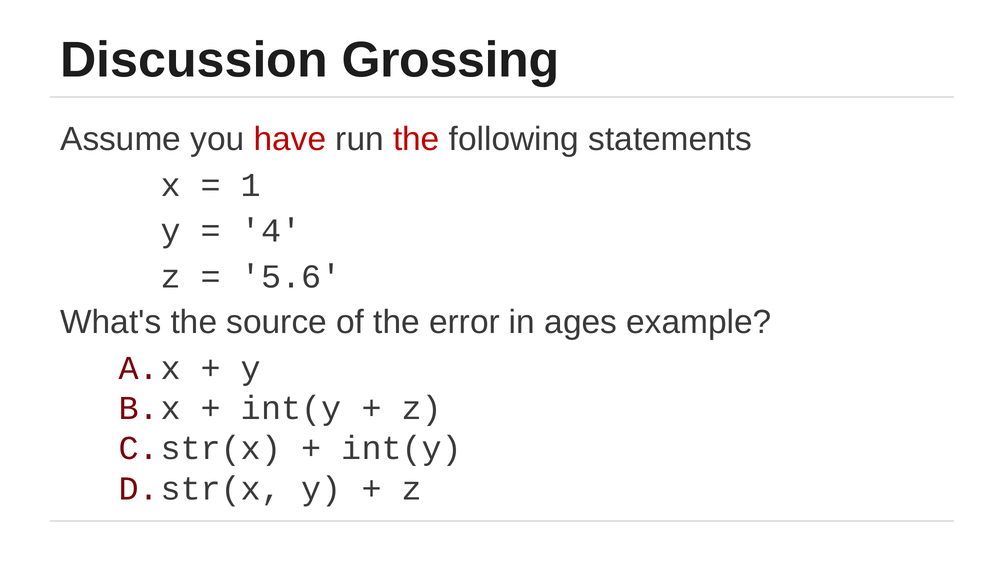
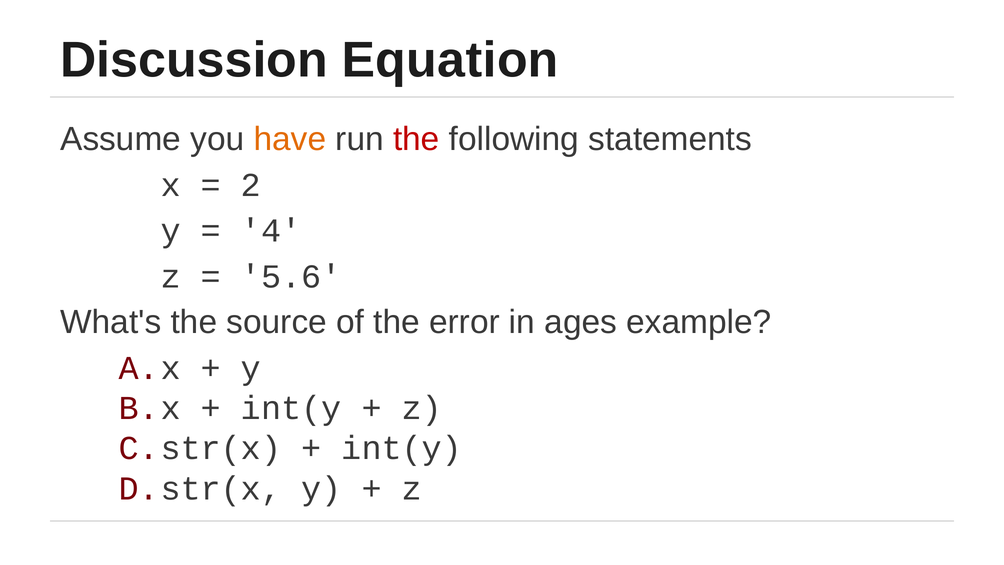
Grossing: Grossing -> Equation (450, 60)
have colour: red -> orange (290, 139)
1: 1 -> 2 (251, 185)
